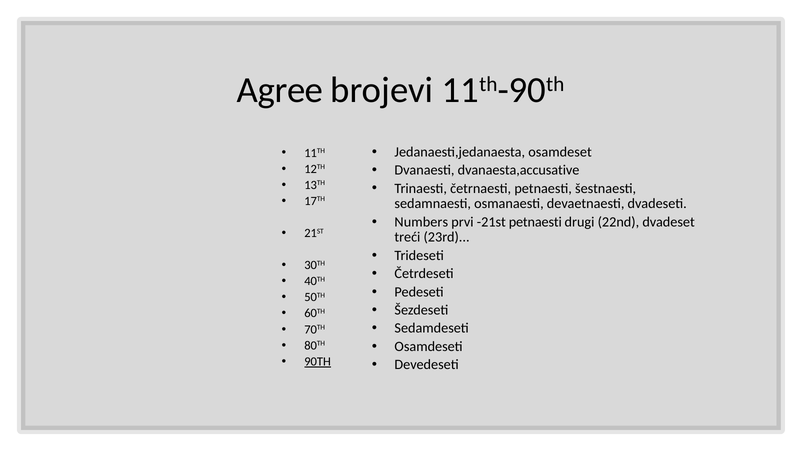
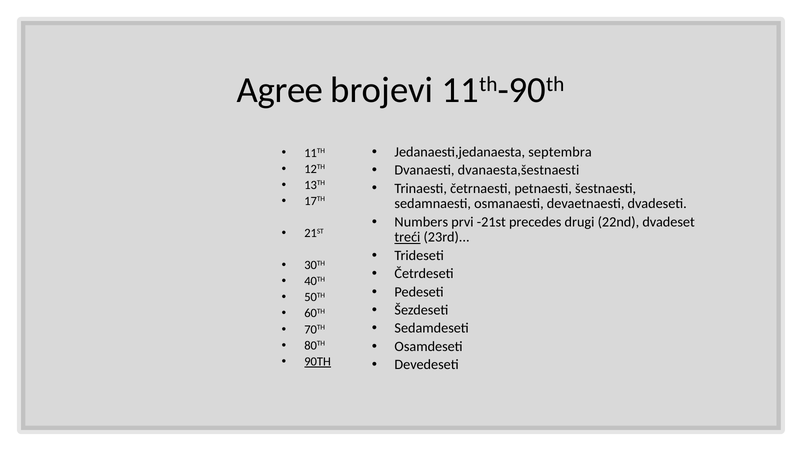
osamdeset: osamdeset -> septembra (560, 152)
dvanaesta,accusative: dvanaesta,accusative -> dvanaesta,šestnaesti (519, 170)
-21st petnaesti: petnaesti -> precedes (535, 222)
treći underline: none -> present (407, 237)
